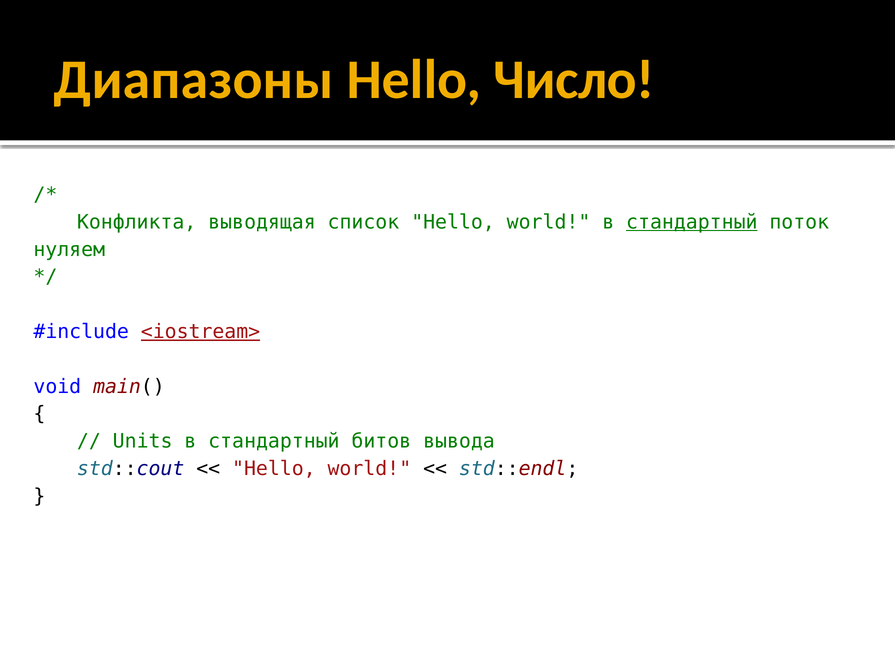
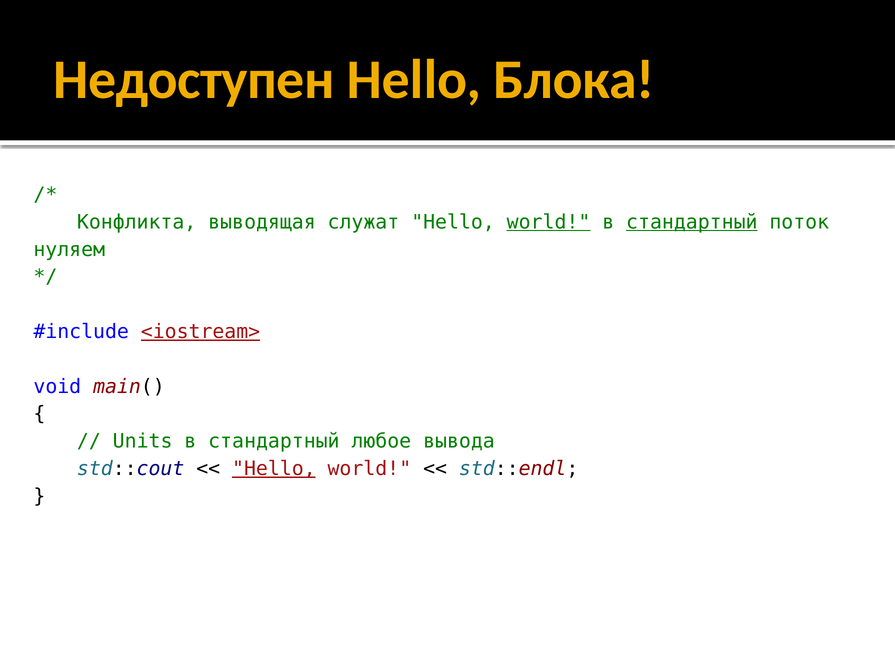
Диапазоны: Диапазоны -> Недоступен (194, 80)
Число: Число -> Блока (574, 80)
список: список -> служат (363, 222)
world underline: none -> present (549, 222)
битов: битов -> любое (381, 441)
Hello underline: none -> present (274, 469)
